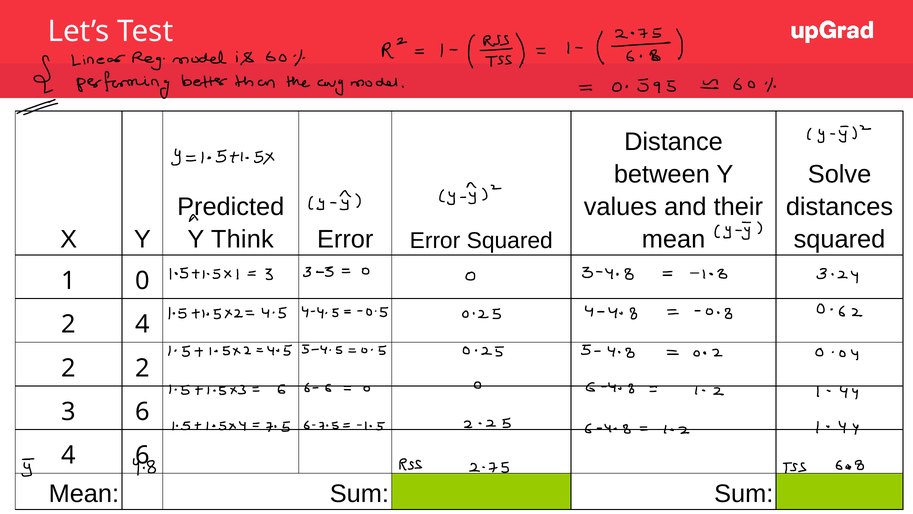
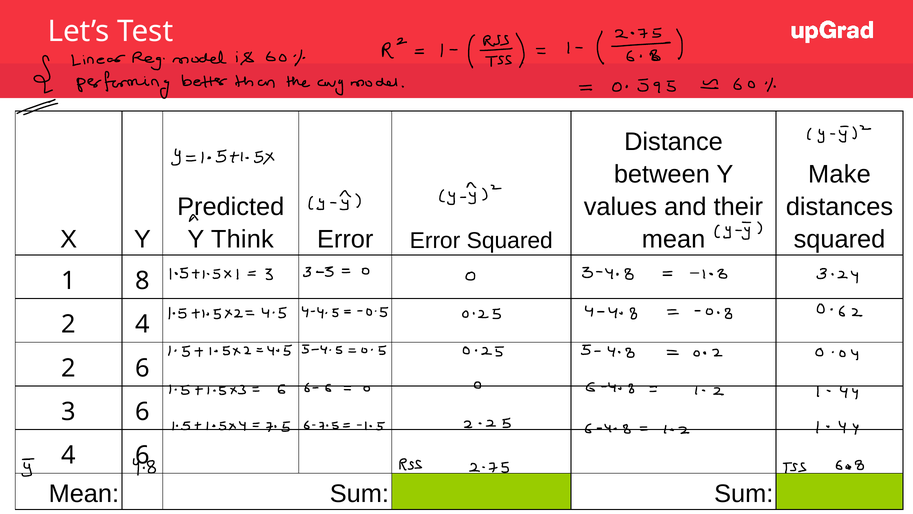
Solve: Solve -> Make (839, 174)
0: 0 -> 8 (142, 281)
2 2: 2 -> 6 (142, 368)
